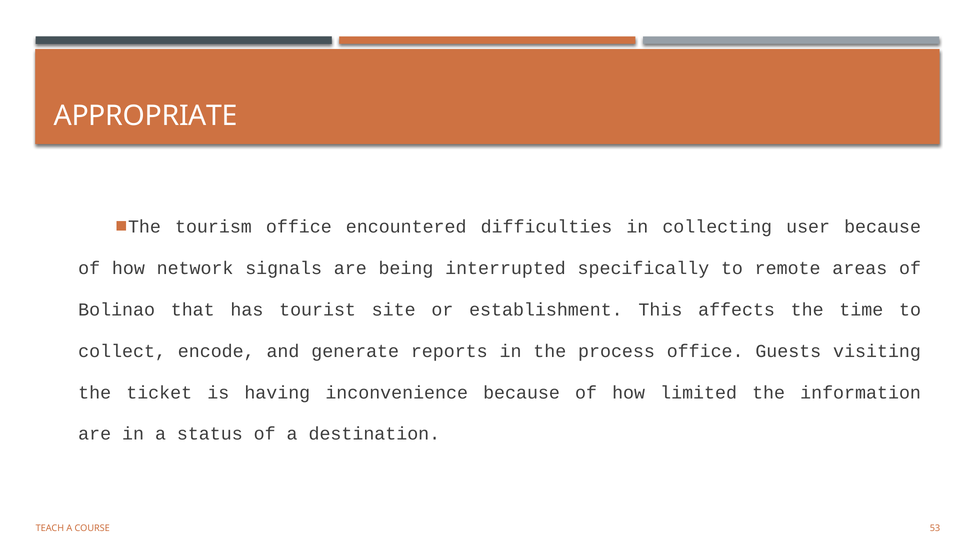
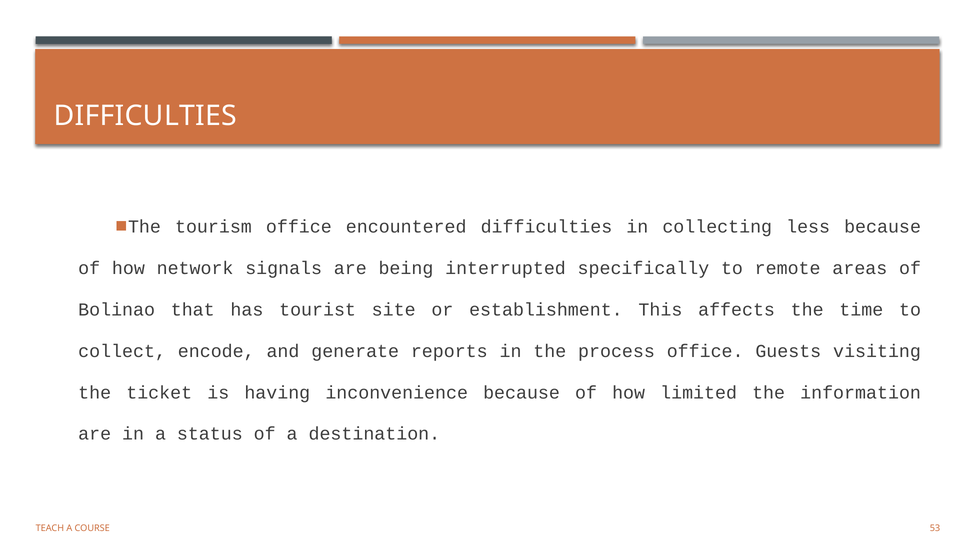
APPROPRIATE: APPROPRIATE -> DIFFICULTIES (145, 116)
user: user -> less (808, 227)
